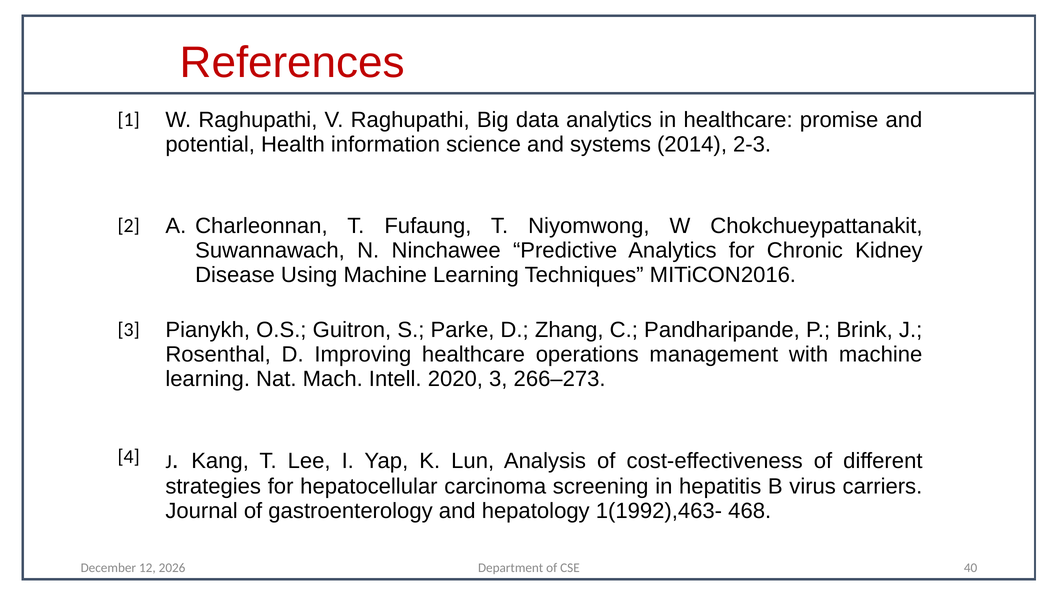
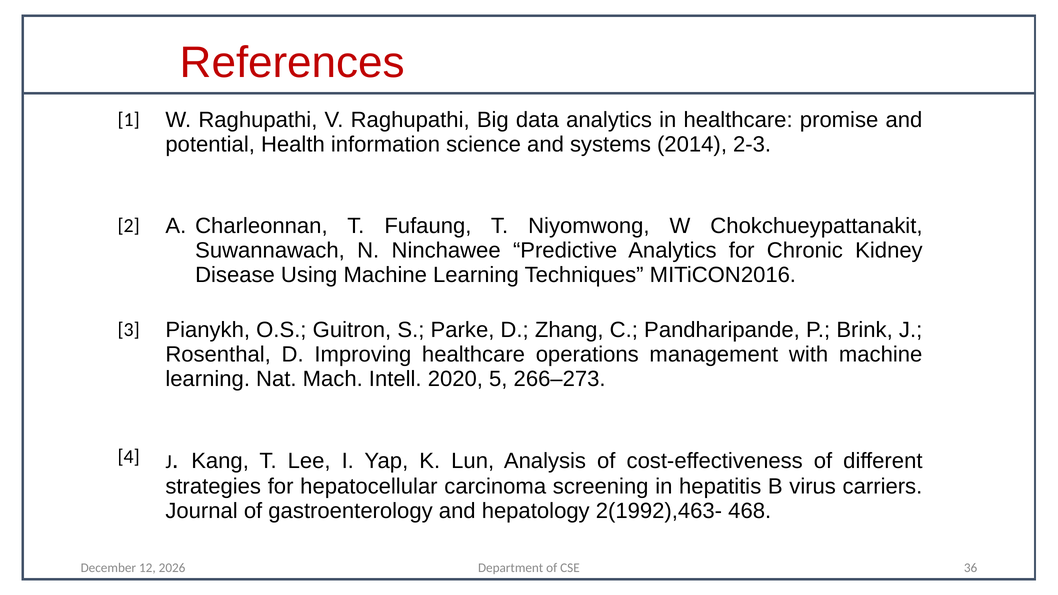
2020 3: 3 -> 5 (498, 379)
1(1992),463-: 1(1992),463- -> 2(1992),463- (659, 511)
40: 40 -> 36 (971, 568)
